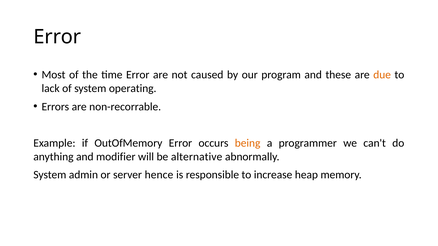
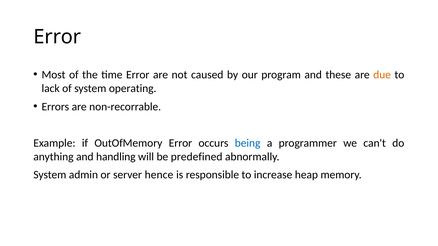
being colour: orange -> blue (248, 143)
modifier: modifier -> handling (116, 157)
alternative: alternative -> predefined (197, 157)
